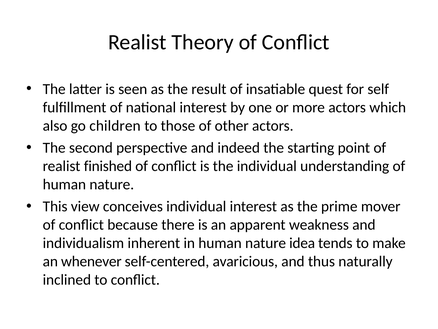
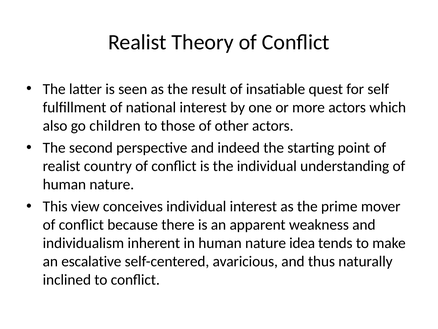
finished: finished -> country (108, 166)
whenever: whenever -> escalative (91, 261)
